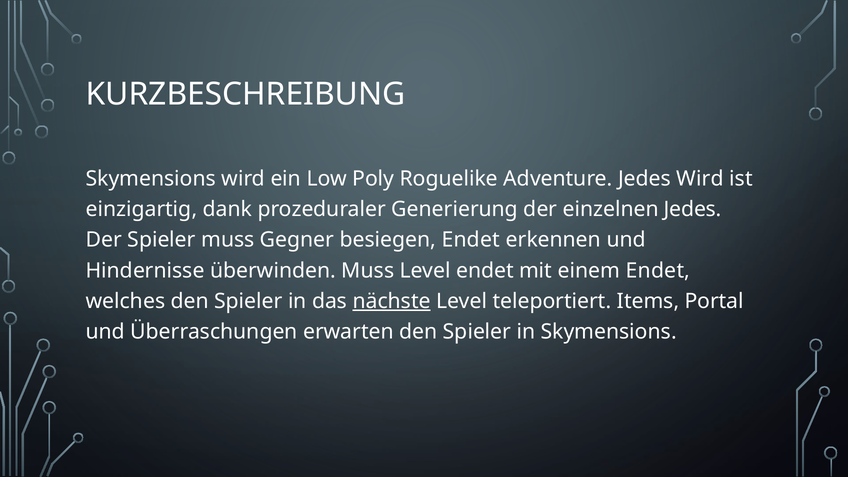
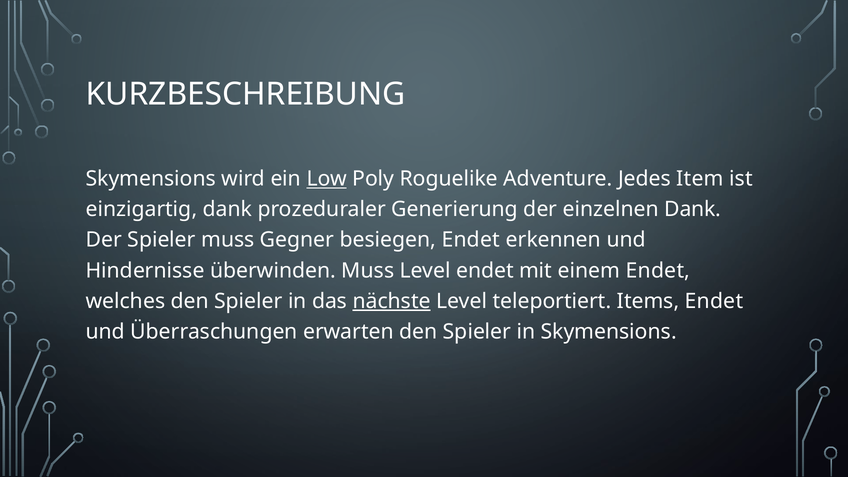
Low underline: none -> present (327, 179)
Jedes Wird: Wird -> Item (700, 179)
einzelnen Jedes: Jedes -> Dank (693, 209)
Items Portal: Portal -> Endet (714, 301)
